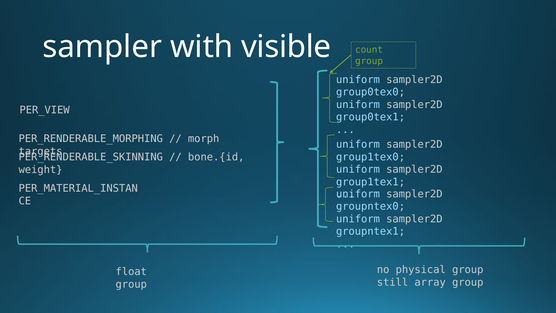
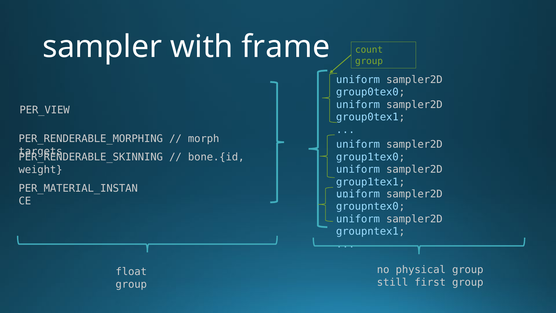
visible: visible -> frame (286, 47)
array: array -> first (430, 282)
